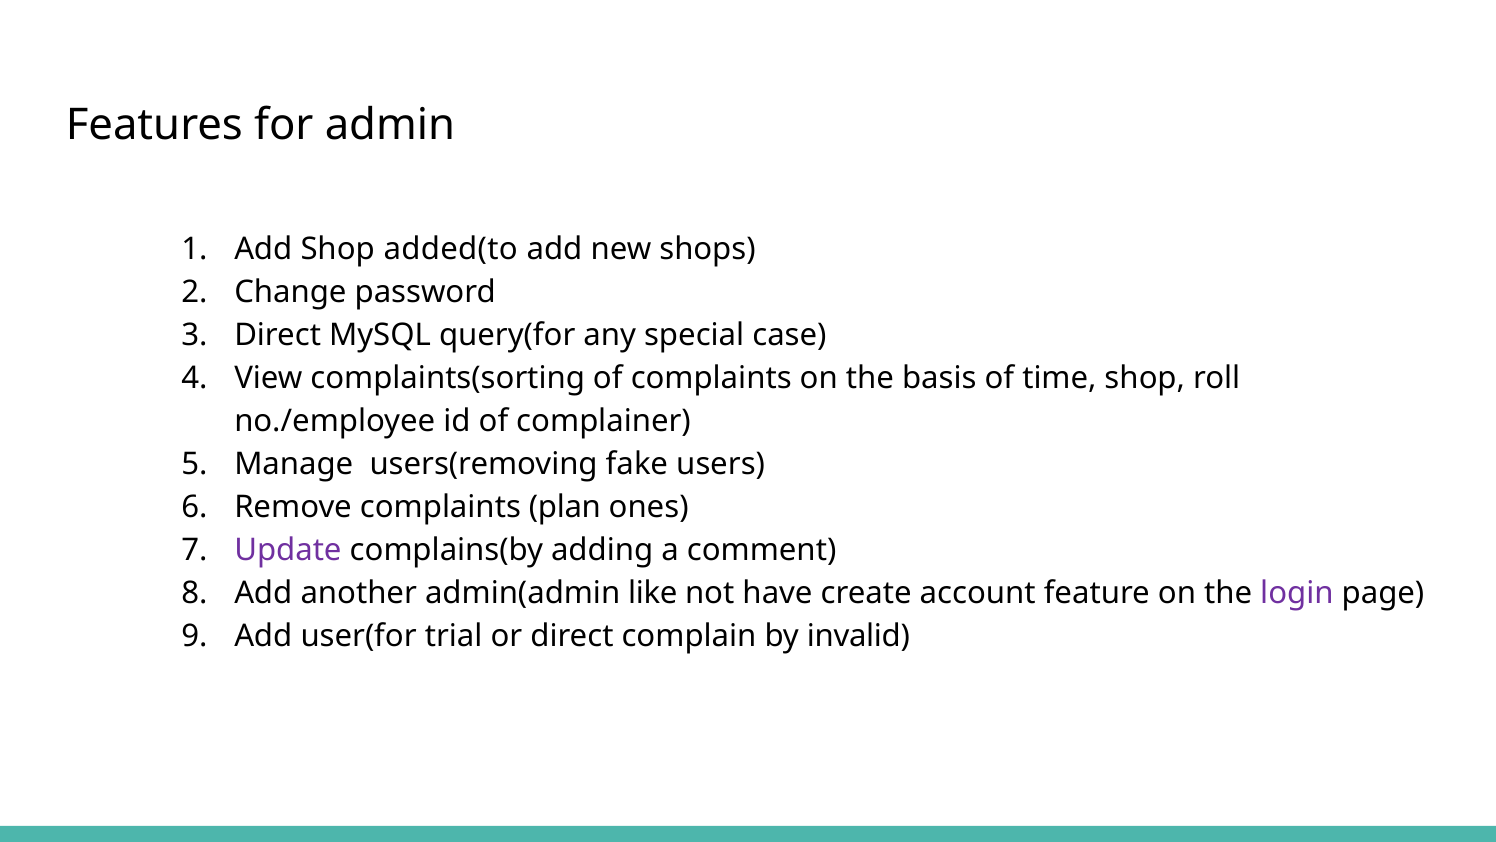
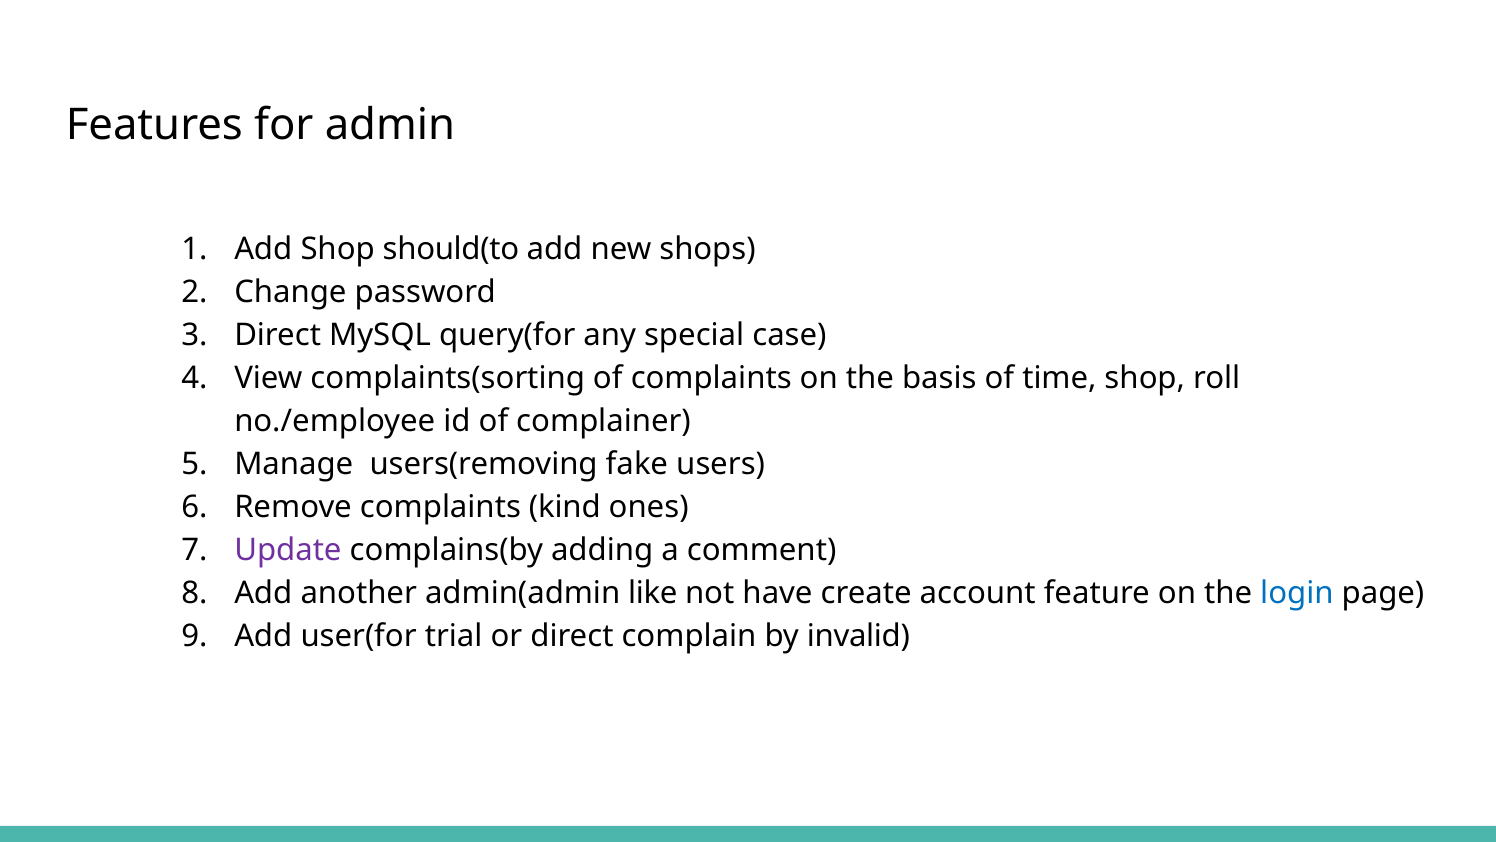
added(to: added(to -> should(to (451, 249)
plan: plan -> kind (565, 507)
login colour: purple -> blue (1297, 593)
